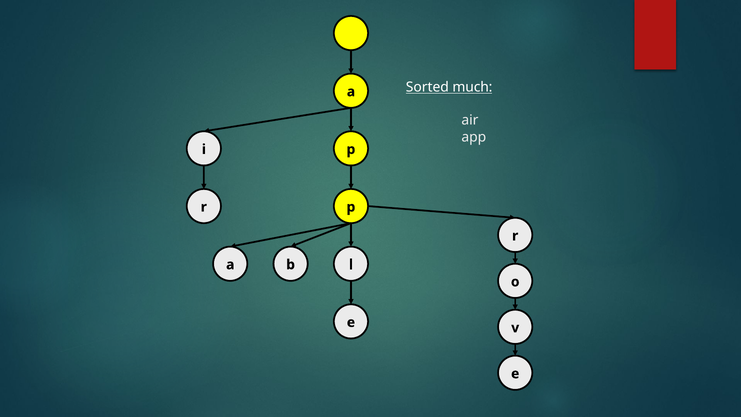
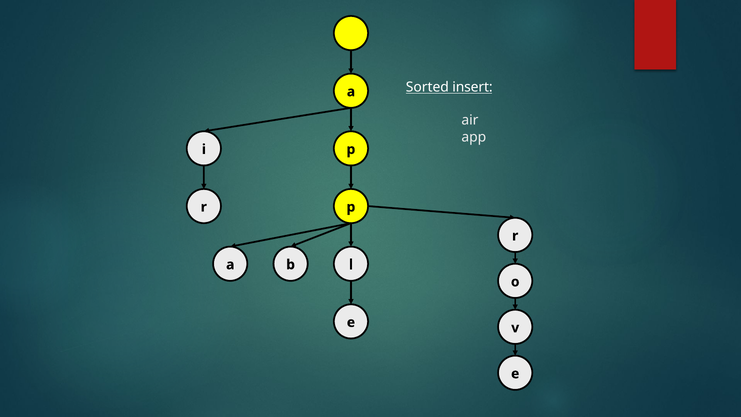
much: much -> insert (472, 87)
